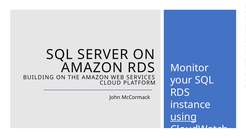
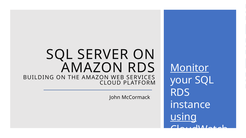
Monitor underline: none -> present (189, 68)
